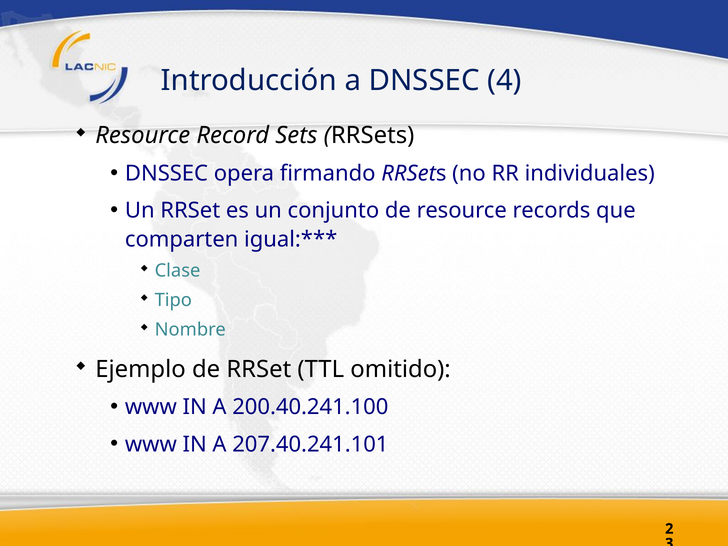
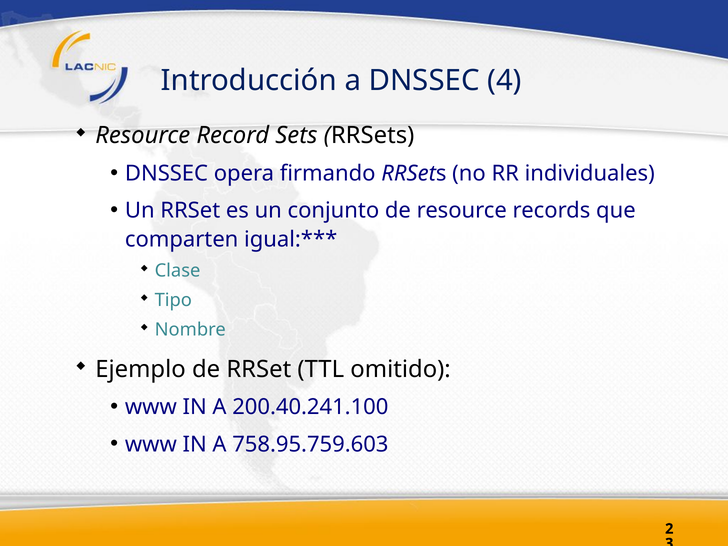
207.40.241.101: 207.40.241.101 -> 758.95.759.603 (310, 444)
